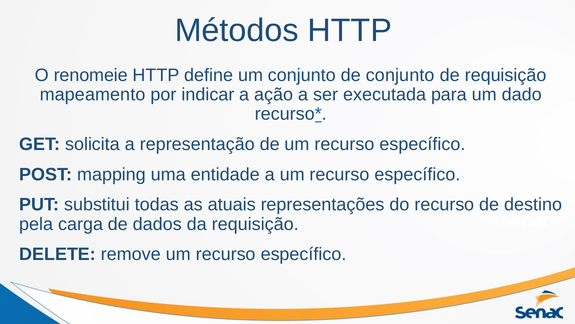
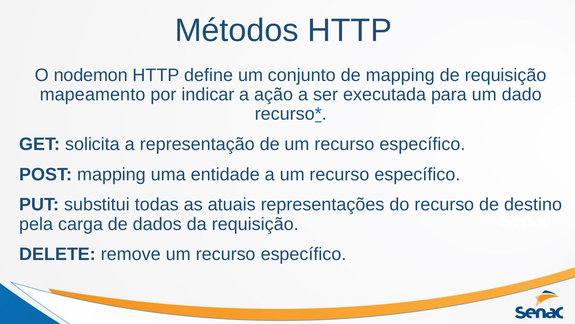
renomeie: renomeie -> nodemon (91, 75)
de conjunto: conjunto -> mapping (400, 75)
